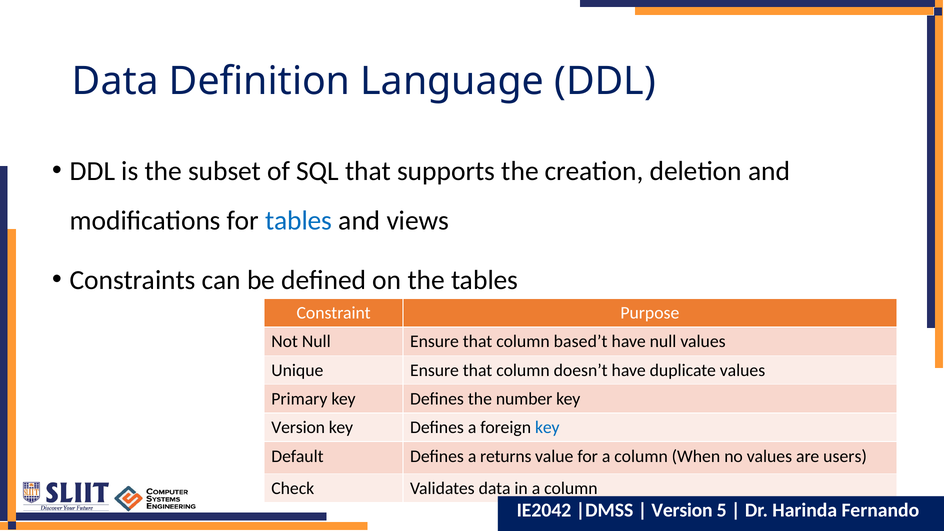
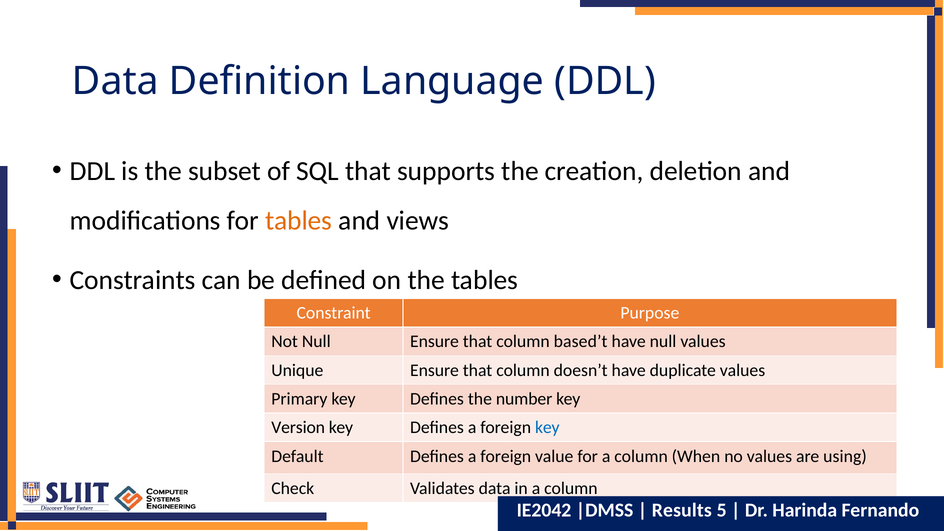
tables colour: blue -> orange (299, 221)
Default Defines a returns: returns -> foreign (506, 456)
users: users -> using (845, 456)
Version: Version -> Results (682, 510)
